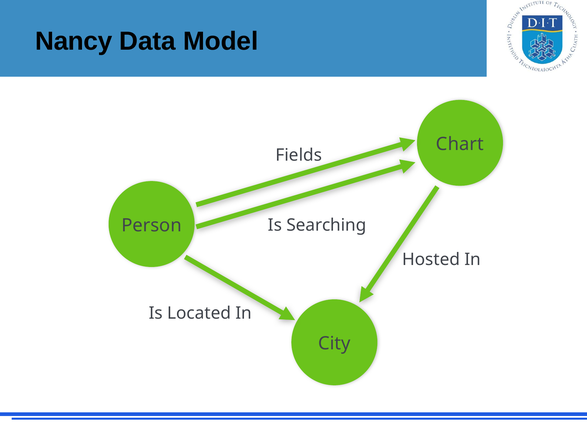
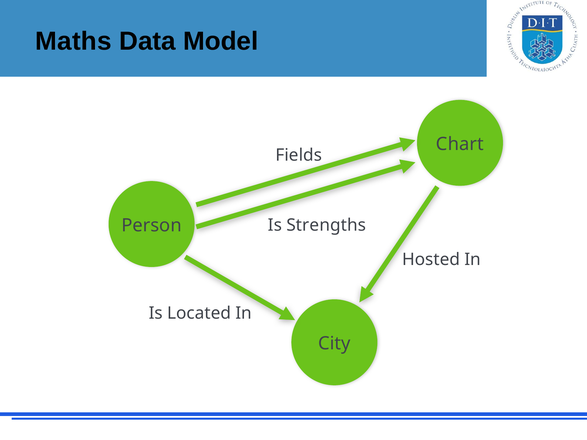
Nancy: Nancy -> Maths (73, 41)
Searching: Searching -> Strengths (326, 225)
